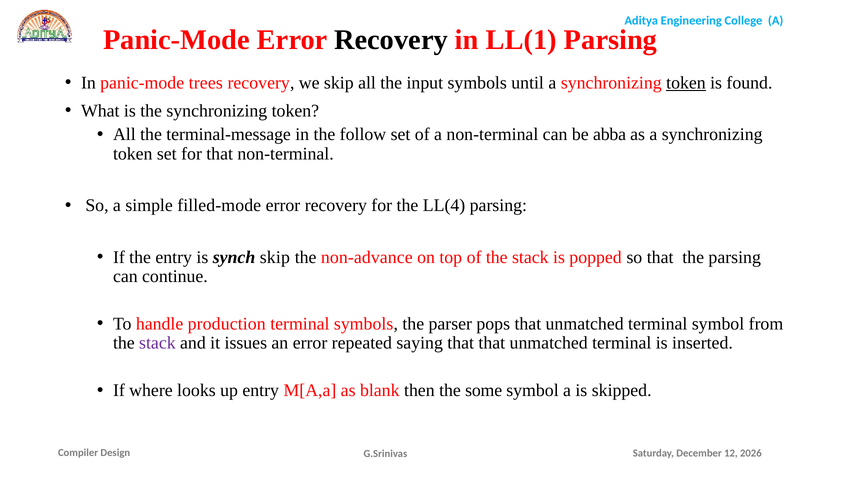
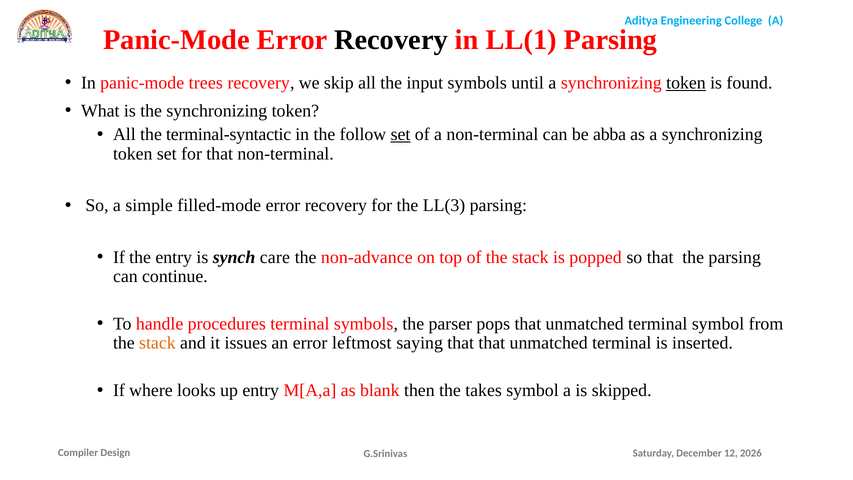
terminal-message: terminal-message -> terminal-syntactic (229, 134)
set underline: none -> present (400, 134)
LL(4: LL(4 -> LL(3 (444, 205)
synch skip: skip -> care (275, 257)
production: production -> procedures (227, 324)
stack colour: purple -> orange (157, 343)
repeated: repeated -> leftmost (362, 343)
some: some -> takes (484, 390)
